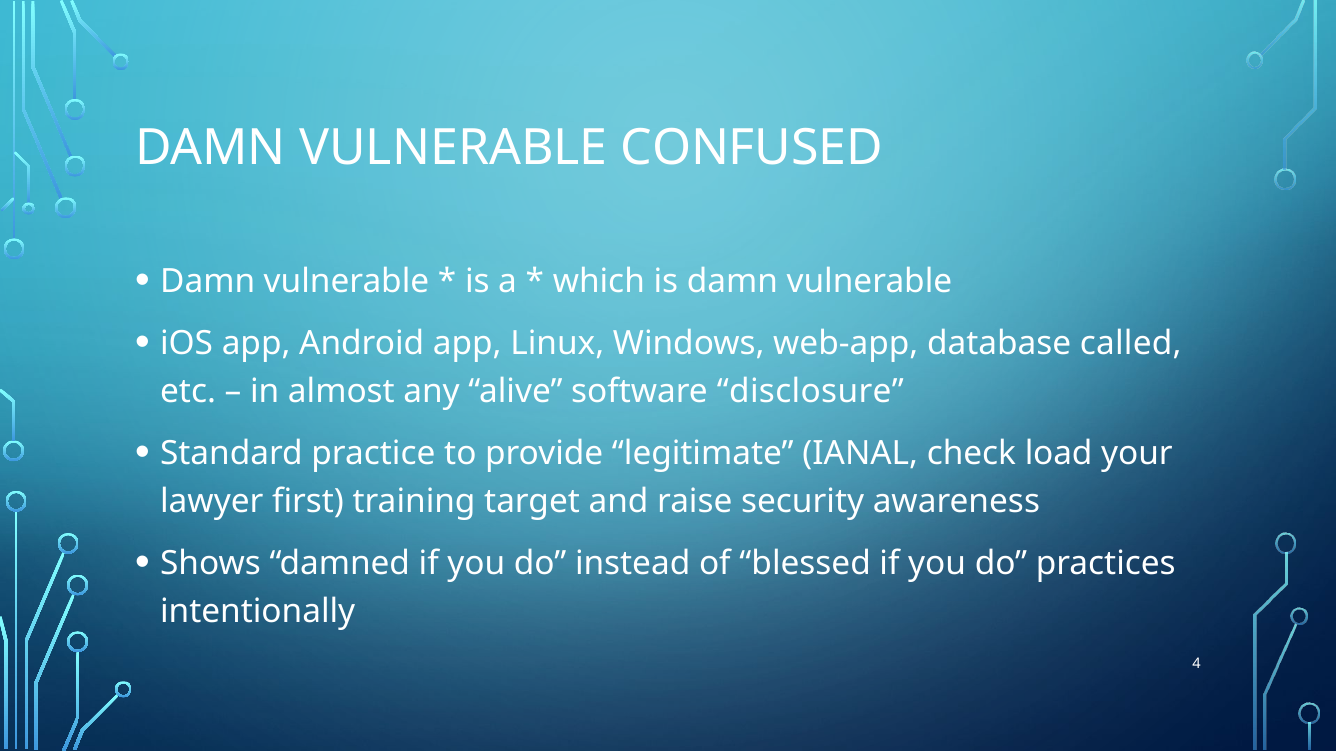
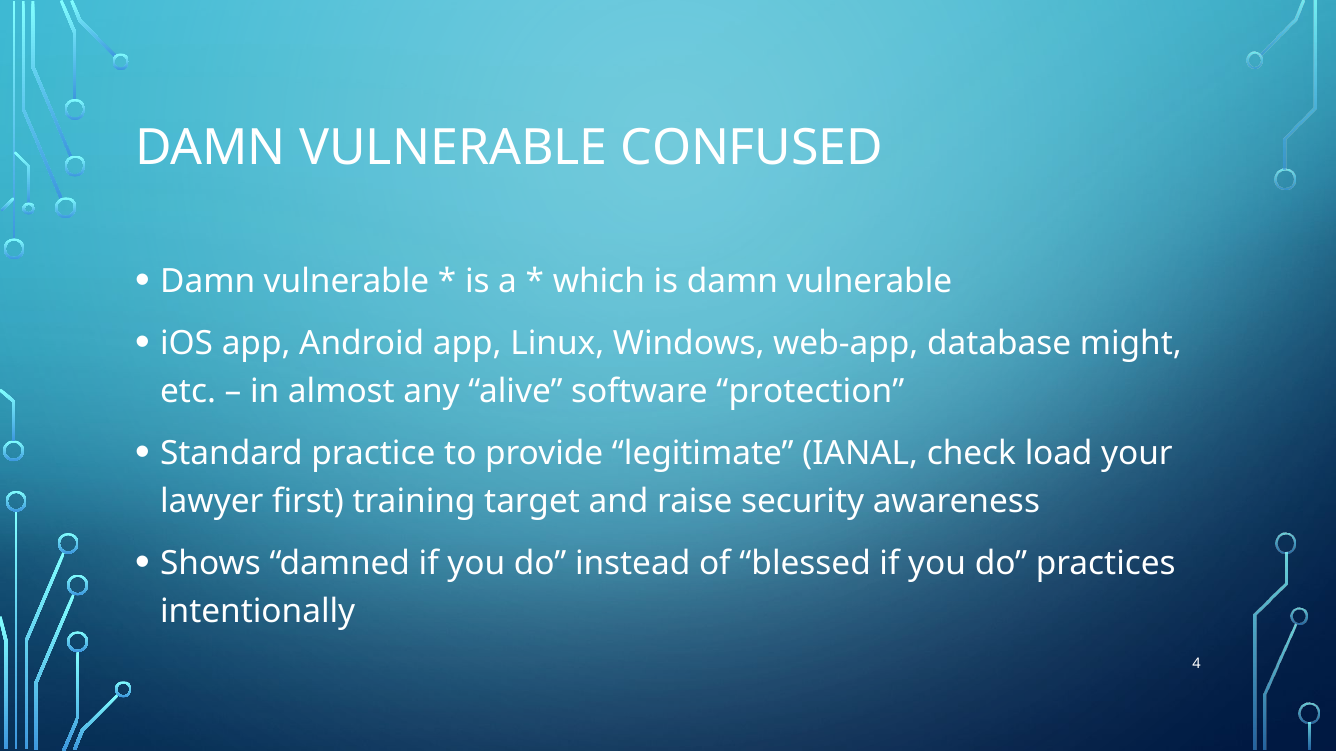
called: called -> might (1131, 344)
disclosure: disclosure -> protection (810, 392)
